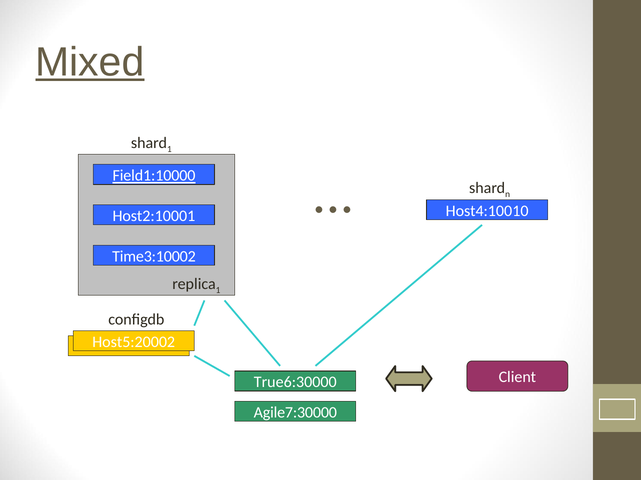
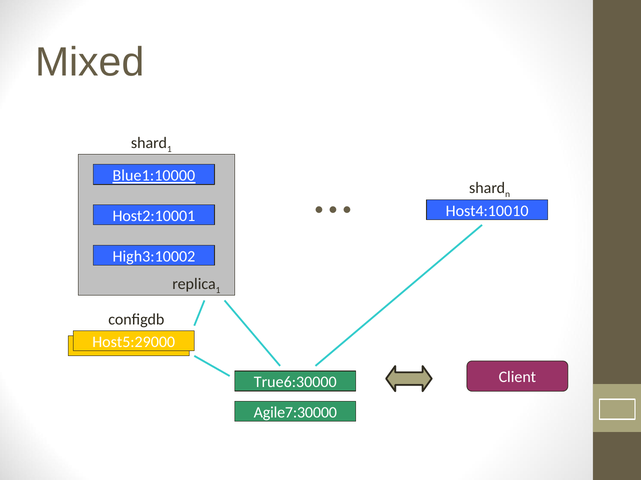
Mixed underline: present -> none (90, 62)
Field1:10000: Field1:10000 -> Blue1:10000 (154, 176)
Time3:10002: Time3:10002 -> High3:10002 (154, 257)
Host5:20002: Host5:20002 -> Host5:29000 (134, 342)
